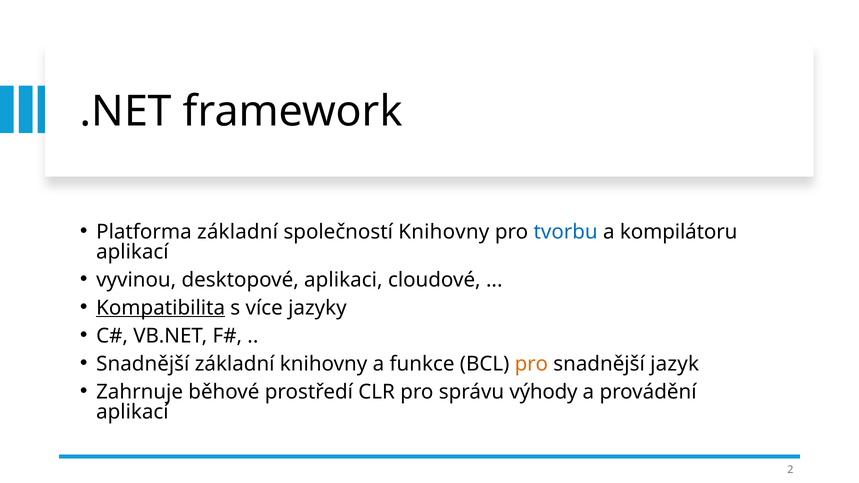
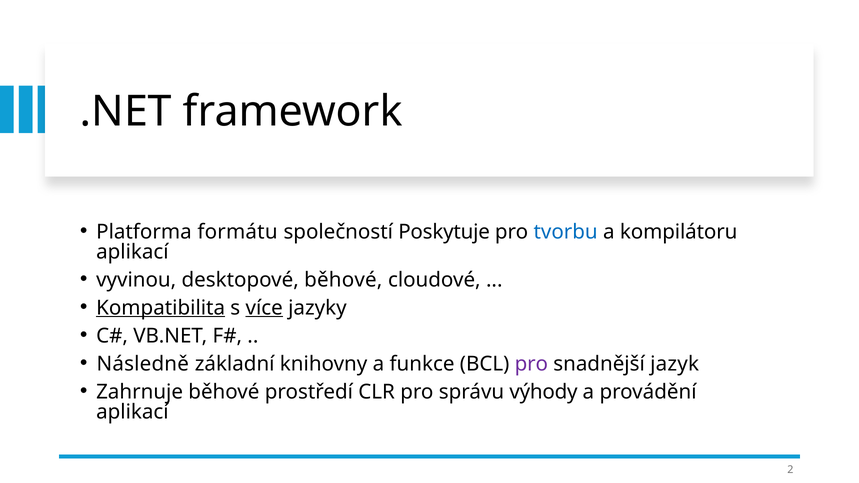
Platforma základní: základní -> formátu (238, 232)
společností Knihovny: Knihovny -> Poskytuje (444, 232)
desktopové aplikaci: aplikaci -> běhové (343, 280)
více underline: none -> present (264, 308)
Snadnější: Snadnější -> Následně (143, 364)
pro colour: orange -> purple (531, 364)
